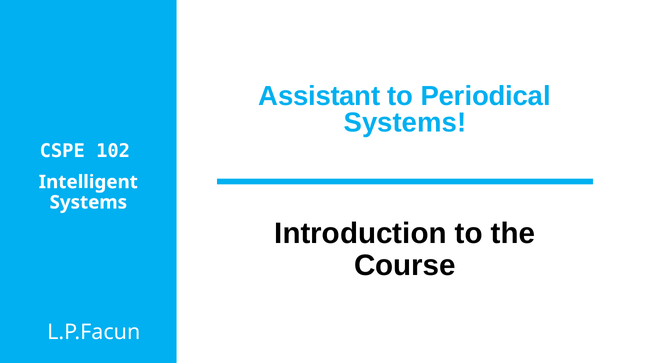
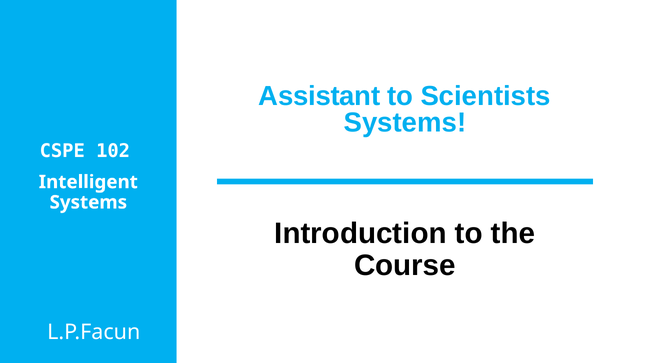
Periodical: Periodical -> Scientists (486, 96)
